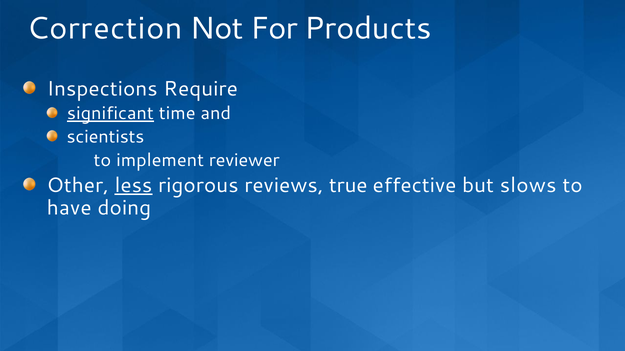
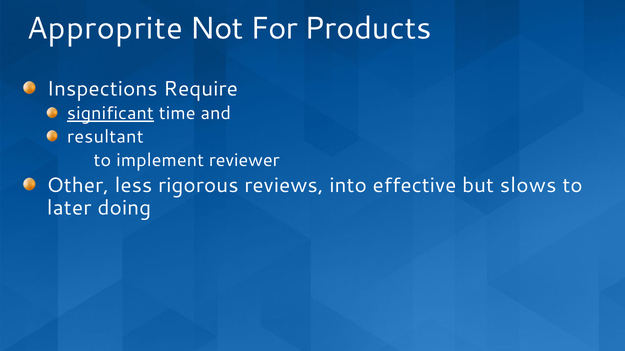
Correction: Correction -> Approprite (105, 28)
scientists: scientists -> resultant (105, 137)
less underline: present -> none (134, 186)
true: true -> into (348, 186)
have: have -> later (69, 208)
